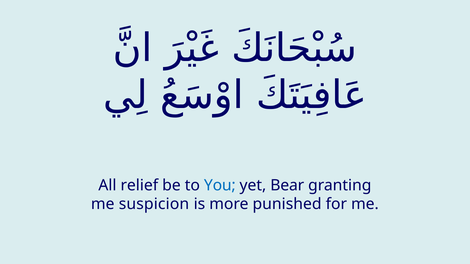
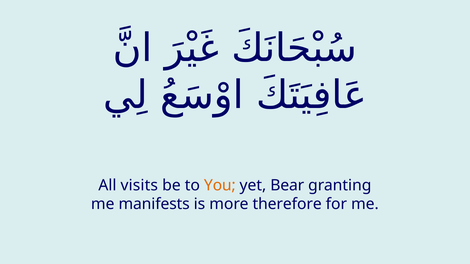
relief: relief -> visits (139, 186)
You colour: blue -> orange (220, 186)
suspicion: suspicion -> manifests (154, 204)
punished: punished -> therefore (287, 204)
